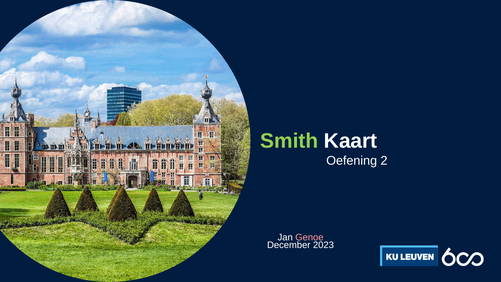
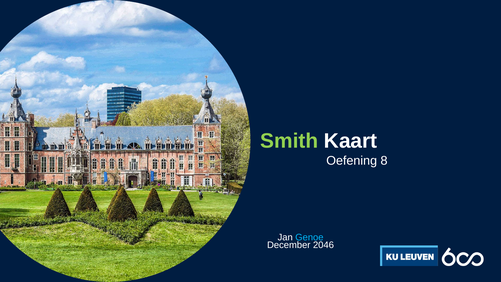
2: 2 -> 8 (384, 161)
Genoe colour: pink -> light blue (309, 237)
2023: 2023 -> 2046 (323, 245)
